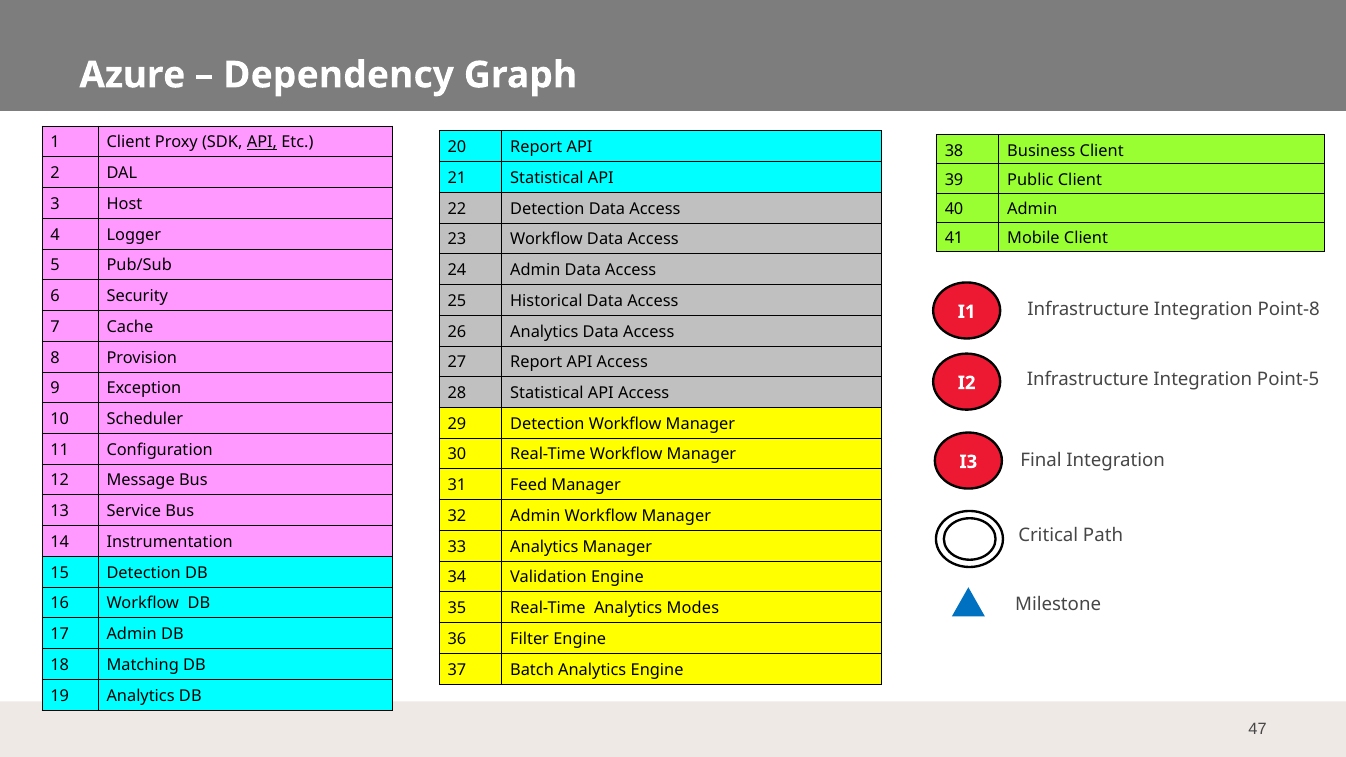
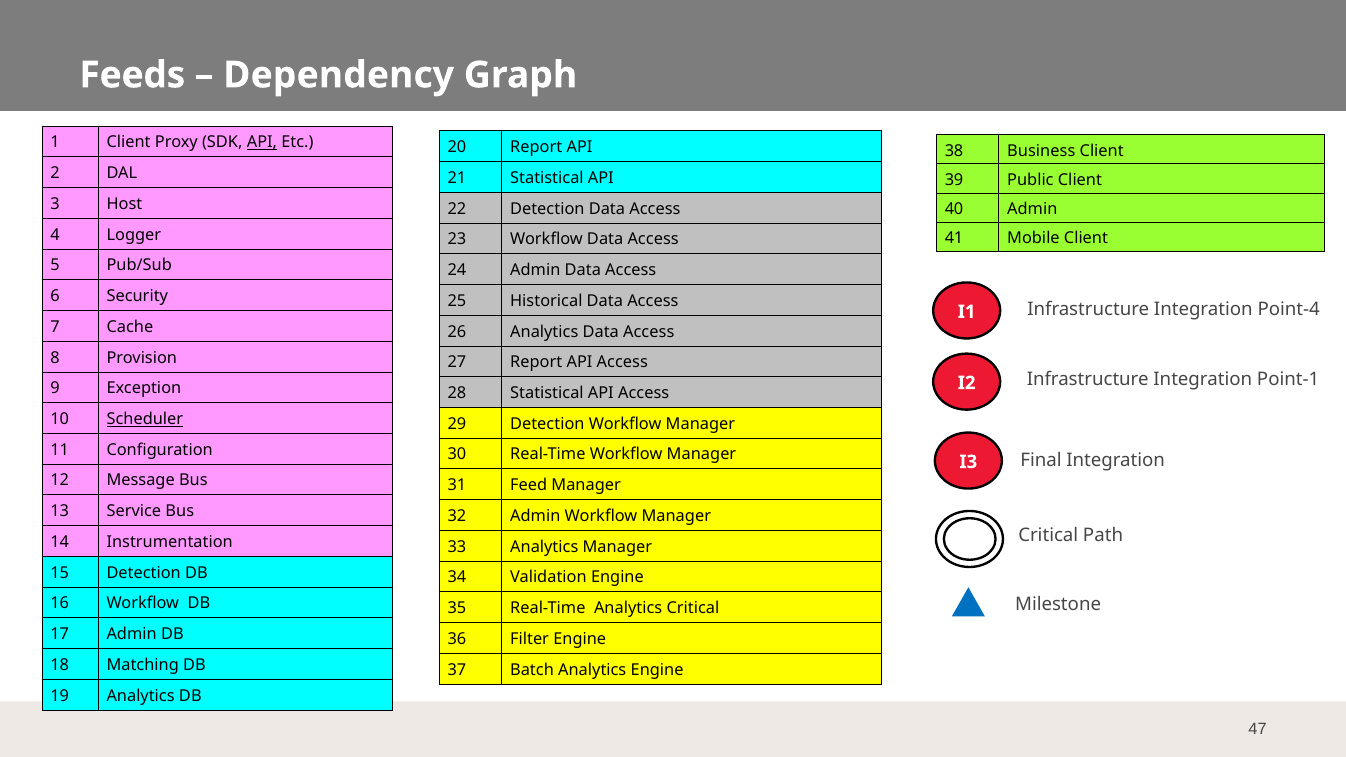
Azure: Azure -> Feeds (132, 75)
Point-8: Point-8 -> Point-4 (1289, 310)
Point-5: Point-5 -> Point-1 (1288, 379)
Scheduler underline: none -> present (145, 419)
Analytics Modes: Modes -> Critical (693, 608)
